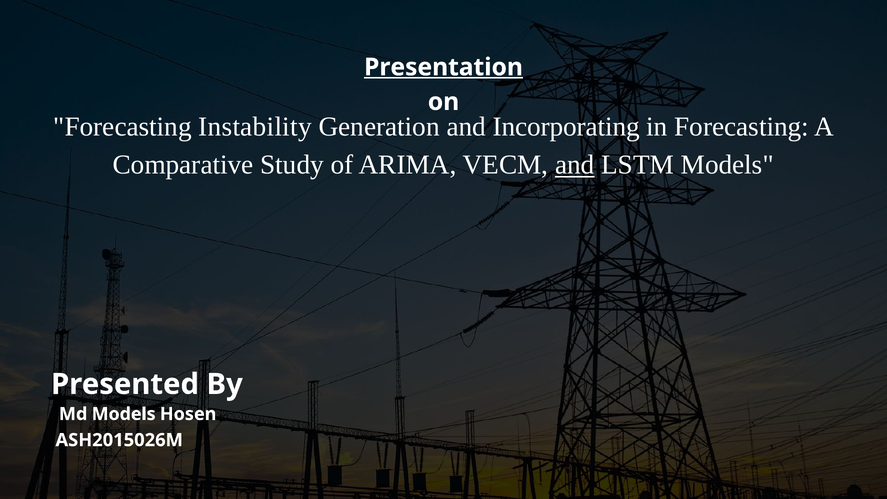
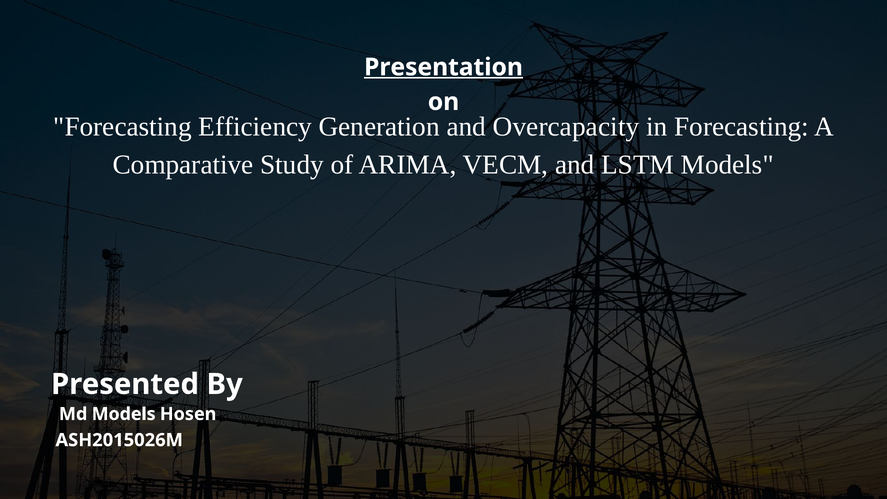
Instability: Instability -> Efficiency (255, 127)
Incorporating: Incorporating -> Overcapacity (566, 127)
and underline: present -> none (575, 165)
